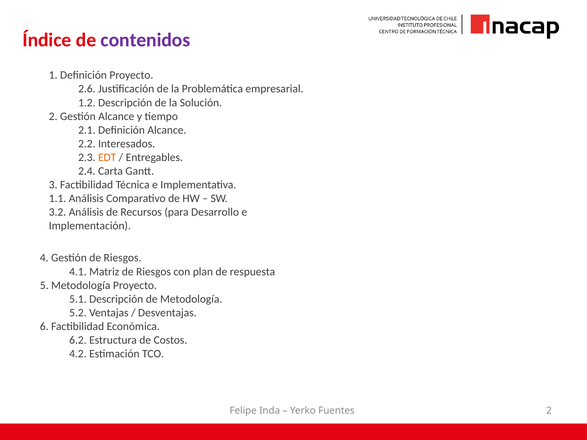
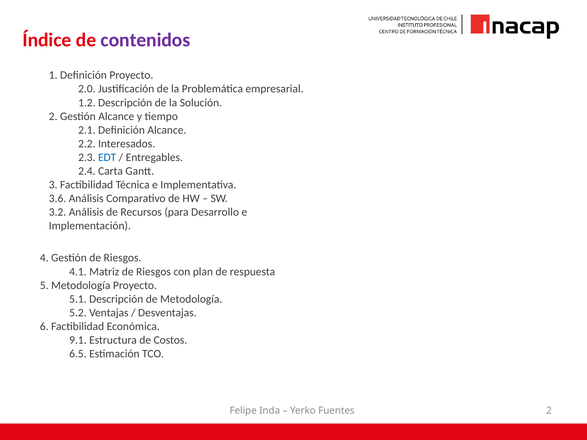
2.6: 2.6 -> 2.0 (87, 89)
EDT colour: orange -> blue (107, 157)
1.1: 1.1 -> 3.6 (58, 199)
6.2: 6.2 -> 9.1 (78, 340)
4.2: 4.2 -> 6.5 (78, 354)
